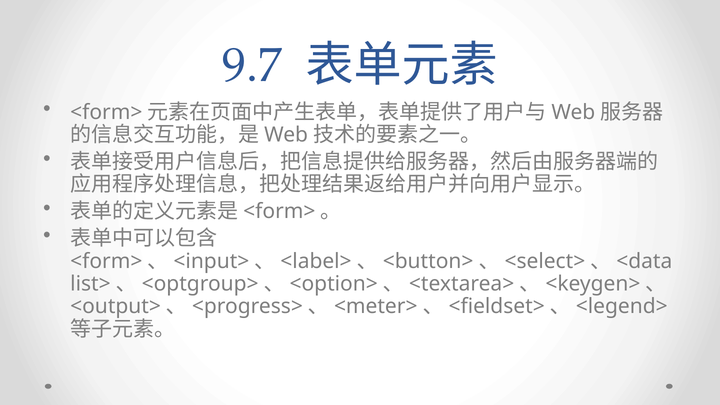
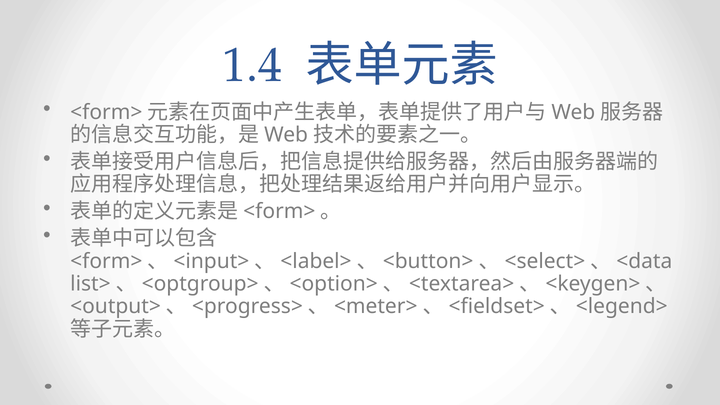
9.7: 9.7 -> 1.4 (252, 65)
